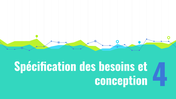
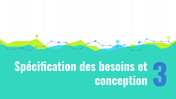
4: 4 -> 3 (160, 76)
